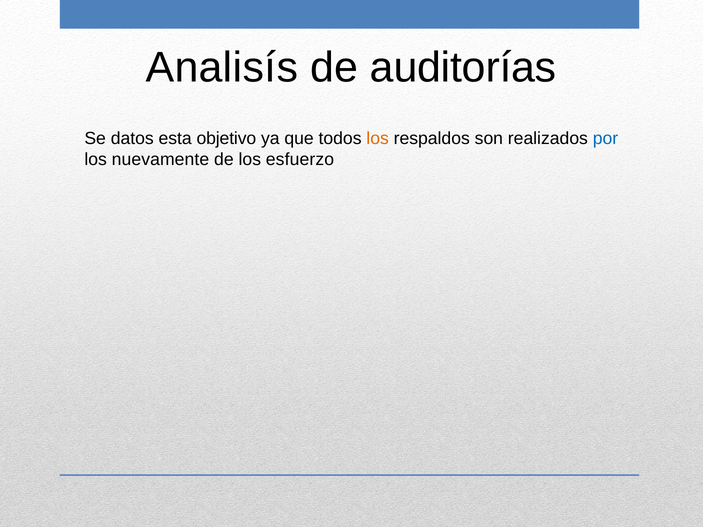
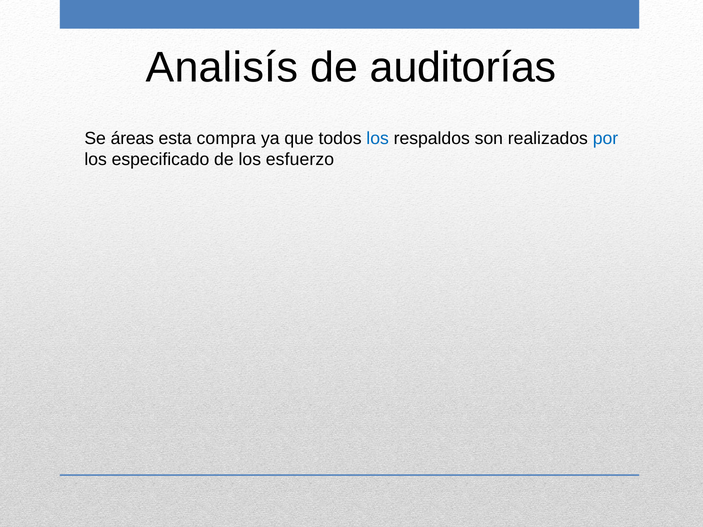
datos: datos -> áreas (132, 139)
objetivo: objetivo -> compra (226, 139)
los colour: orange -> blue (378, 139)
nuevamente: nuevamente -> especificado (160, 160)
